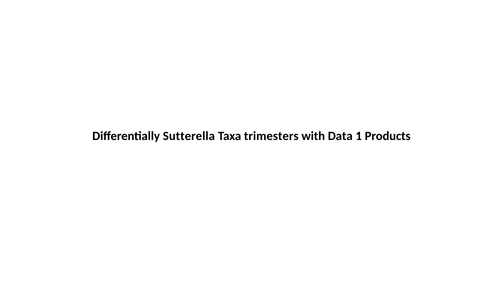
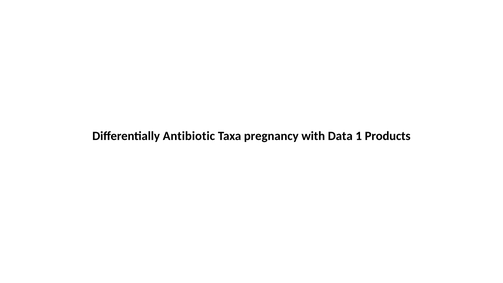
Sutterella: Sutterella -> Antibiotic (189, 136)
trimesters: trimesters -> pregnancy (271, 136)
